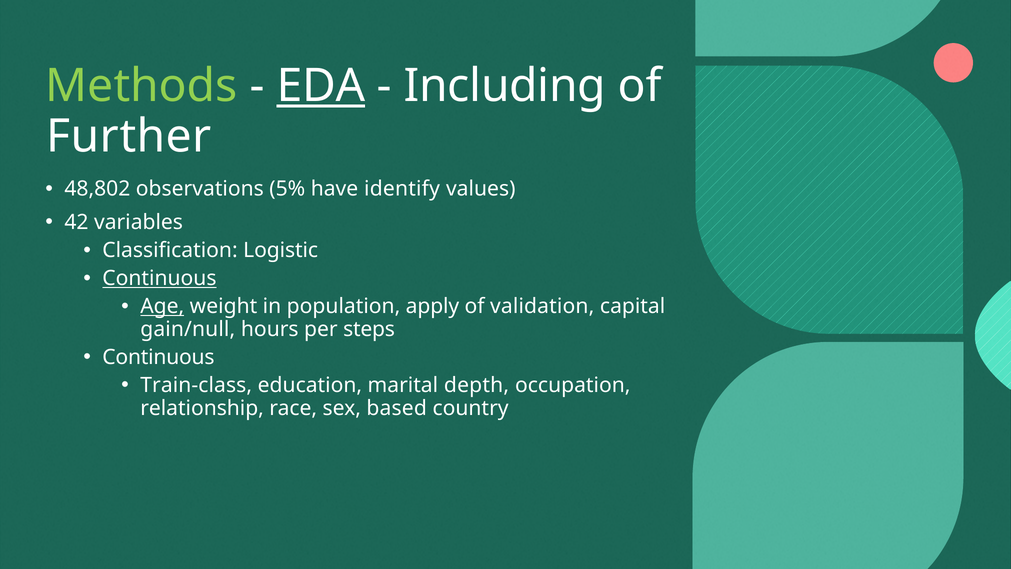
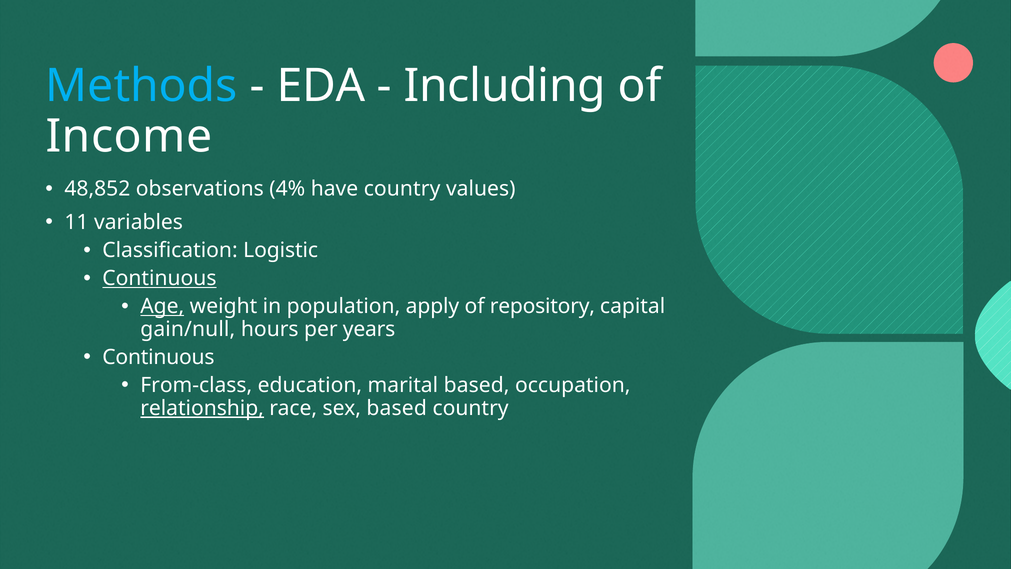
Methods colour: light green -> light blue (142, 86)
EDA underline: present -> none (321, 86)
Further: Further -> Income (129, 136)
48,802: 48,802 -> 48,852 (97, 189)
5%: 5% -> 4% (287, 189)
have identify: identify -> country (402, 189)
42: 42 -> 11 (76, 222)
validation: validation -> repository (542, 306)
steps: steps -> years (369, 329)
Train-class: Train-class -> From-class (196, 385)
marital depth: depth -> based (477, 385)
relationship underline: none -> present (202, 408)
